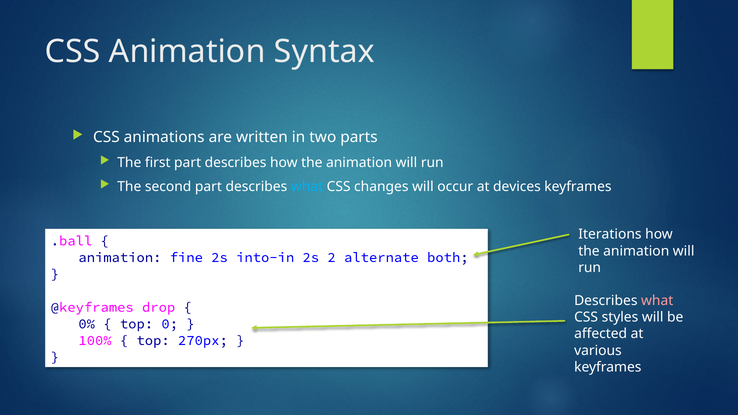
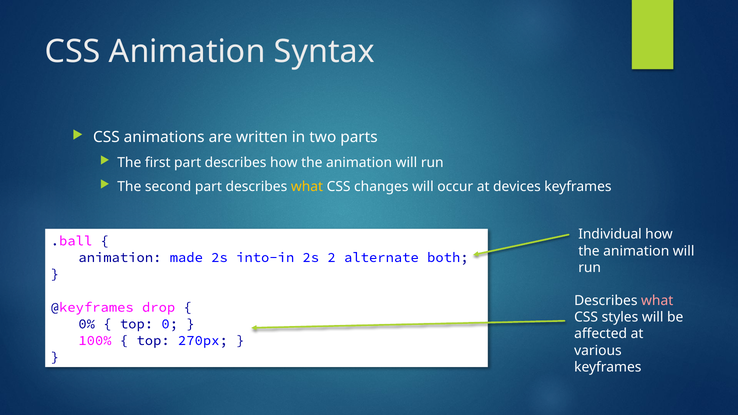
what colour: light blue -> yellow (307, 187)
Iterations: Iterations -> Individual (610, 234)
fine: fine -> made (186, 257)
